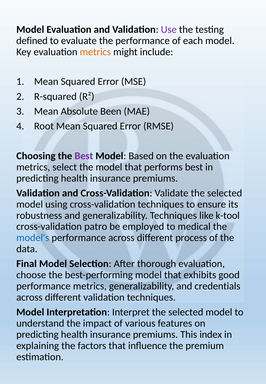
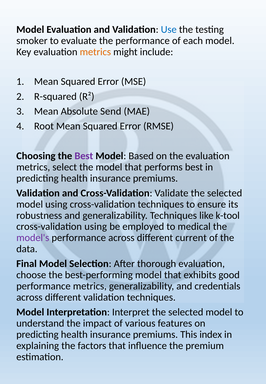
Use colour: purple -> blue (169, 29)
defined: defined -> smoker (32, 41)
Been: Been -> Send (111, 111)
cross-validation patro: patro -> using (96, 227)
model's colour: blue -> purple (33, 238)
process: process -> current (191, 238)
